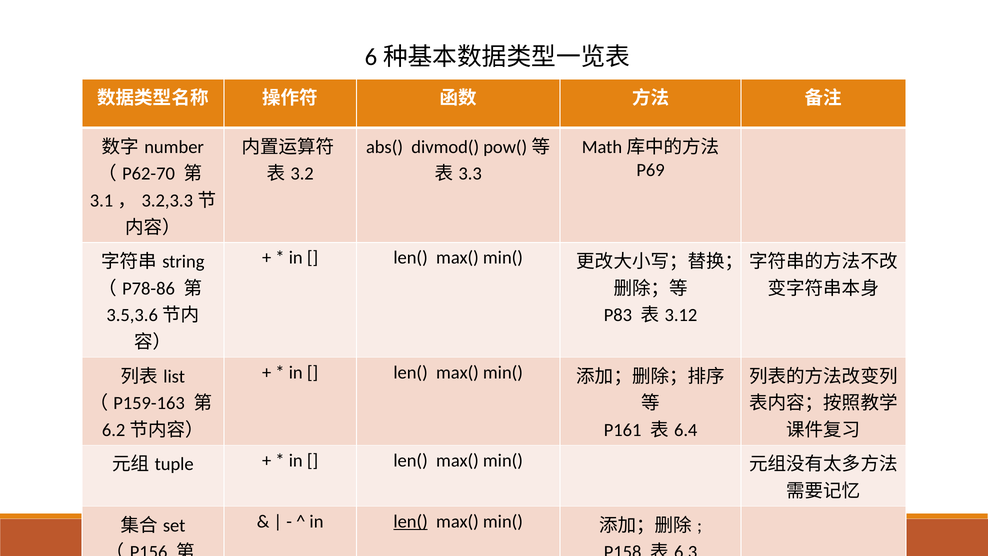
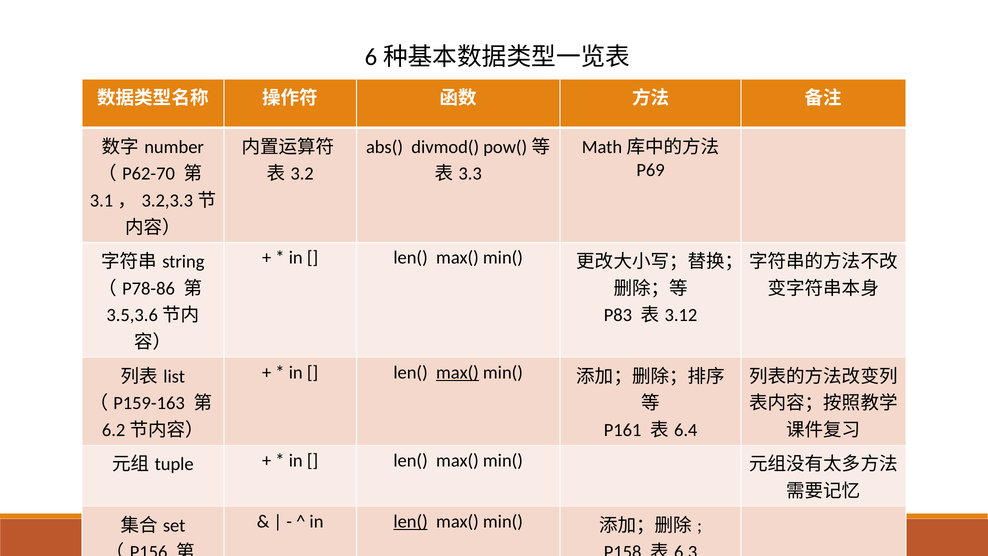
max( underline: none -> present (457, 372)
